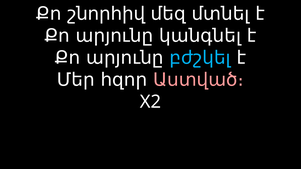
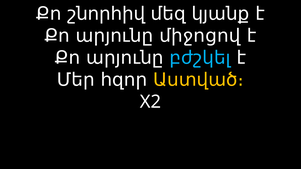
մտնել: մտնել -> կյանք (220, 14)
կանգնել: կանգնել -> միջոցով (200, 36)
Աստված։ colour: pink -> yellow (198, 80)
